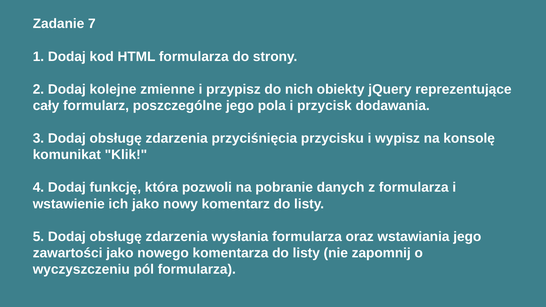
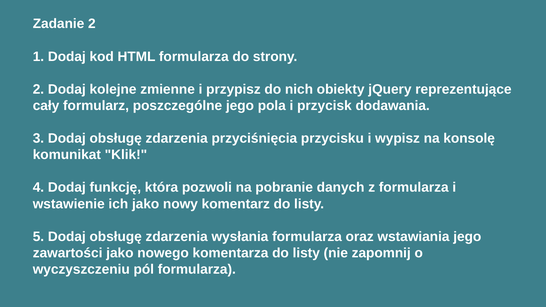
Zadanie 7: 7 -> 2 (92, 24)
